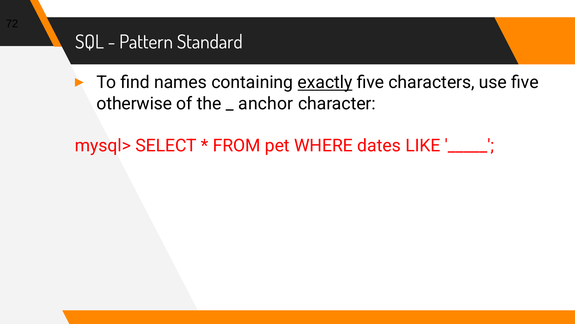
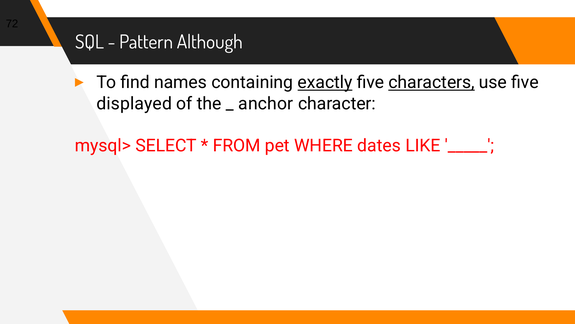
Standard: Standard -> Although (210, 42)
characters underline: none -> present (432, 82)
otherwise: otherwise -> displayed (134, 103)
